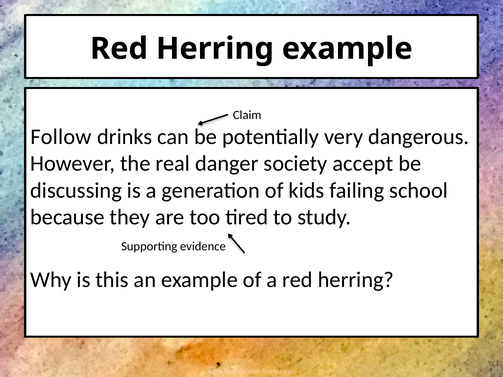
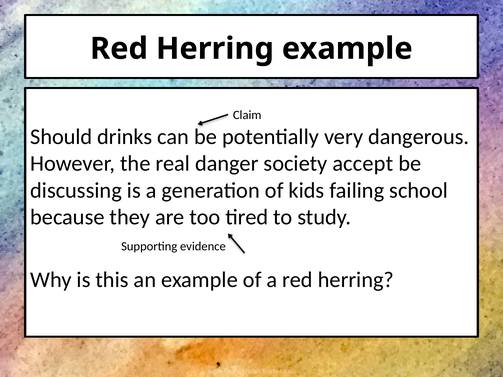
Follow: Follow -> Should (61, 137)
